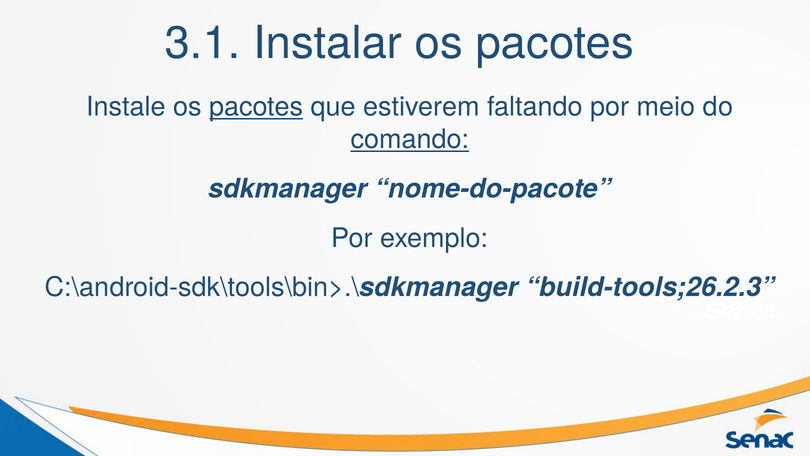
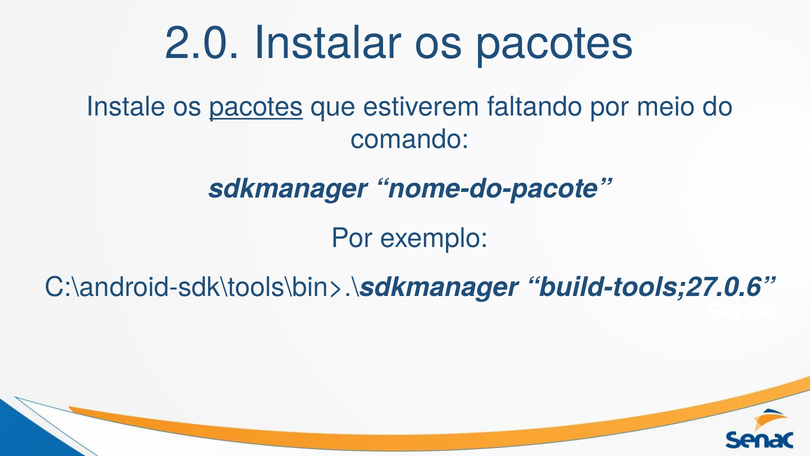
3.1: 3.1 -> 2.0 (203, 43)
comando underline: present -> none (410, 139)
build-tools;26.2.3: build-tools;26.2.3 -> build-tools;27.0.6 (650, 287)
